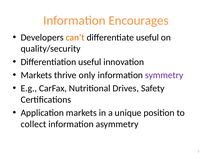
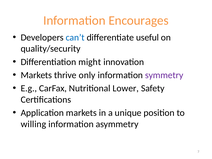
can’t colour: orange -> blue (75, 37)
Differentiation useful: useful -> might (90, 62)
Drives: Drives -> Lower (126, 88)
collect: collect -> willing (33, 124)
